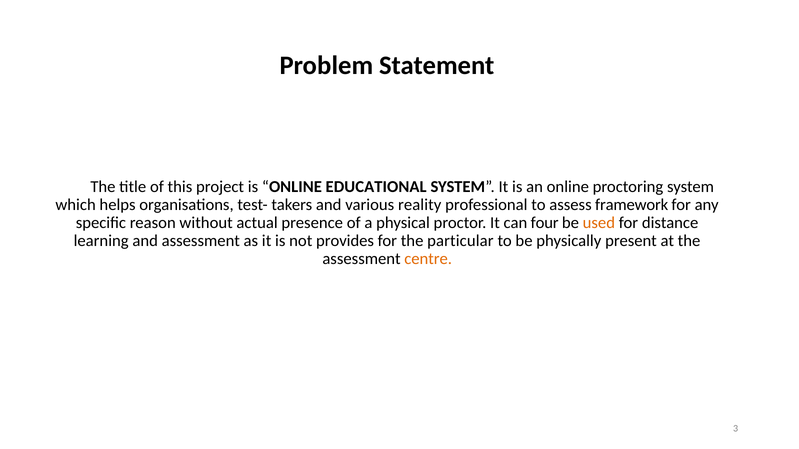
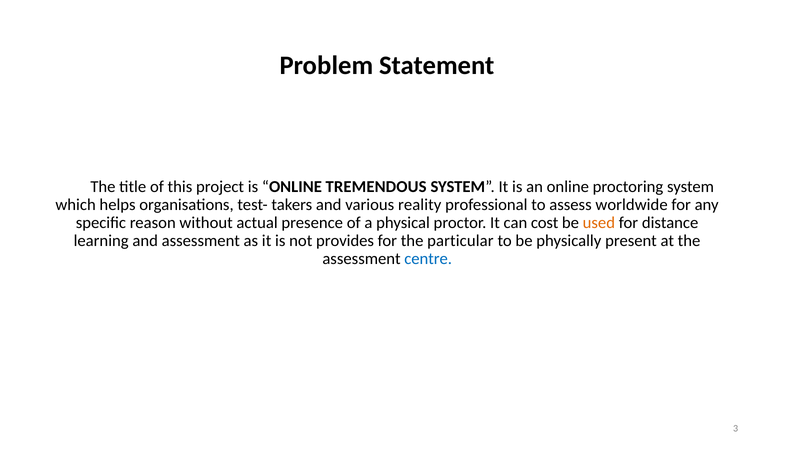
EDUCATIONAL: EDUCATIONAL -> TREMENDOUS (376, 187)
framework: framework -> worldwide (632, 205)
four: four -> cost (545, 223)
centre colour: orange -> blue (428, 259)
